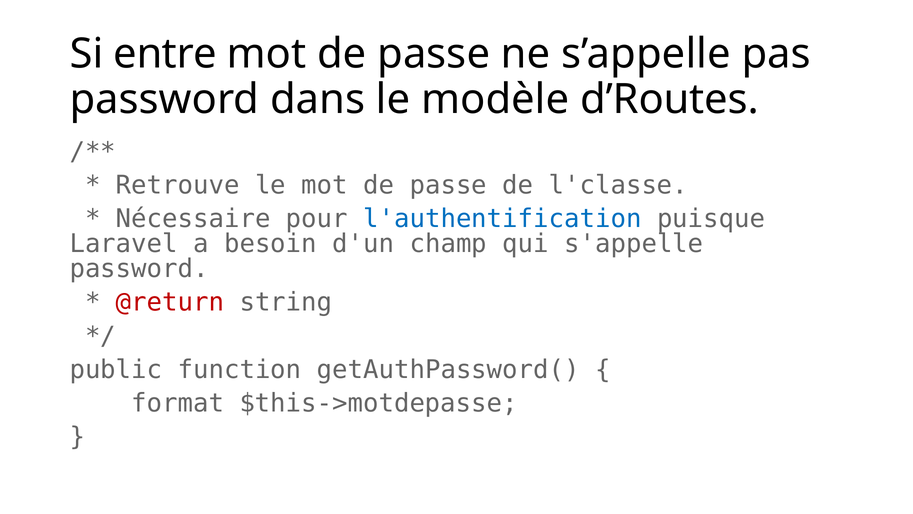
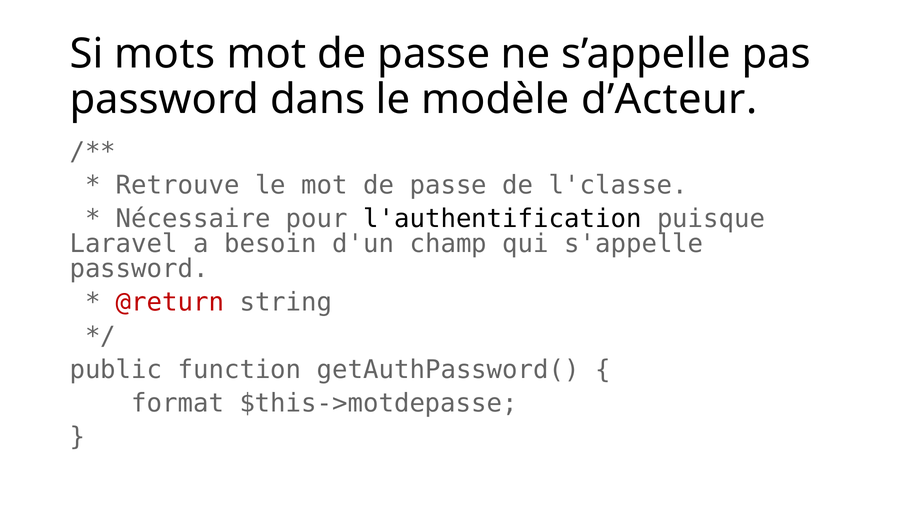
entre: entre -> mots (165, 54)
d’Routes: d’Routes -> d’Acteur (669, 99)
l'authentification colour: blue -> black (502, 219)
